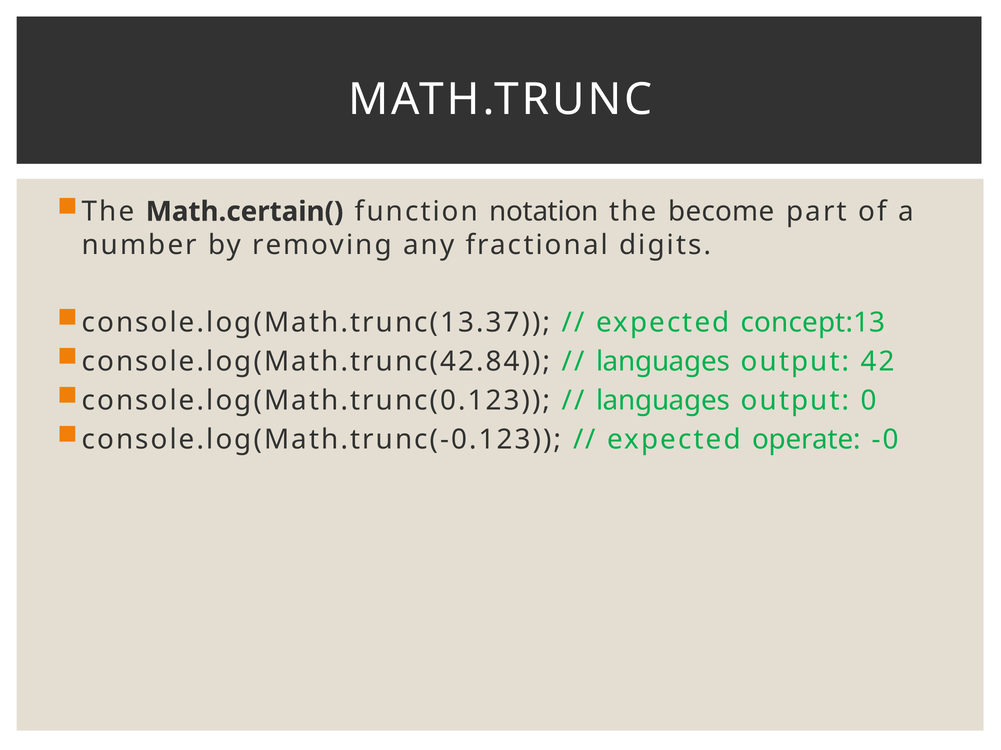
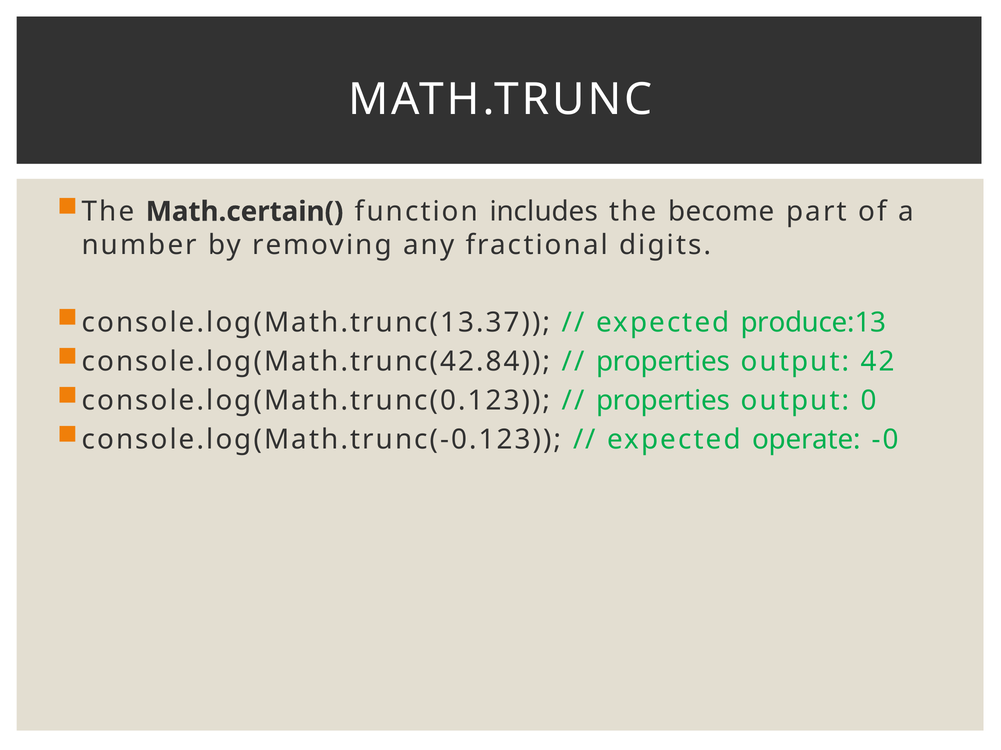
notation: notation -> includes (544, 212)
concept:13: concept:13 -> produce:13 (813, 323)
languages: languages -> properties (663, 362)
languages: languages -> properties (663, 401)
